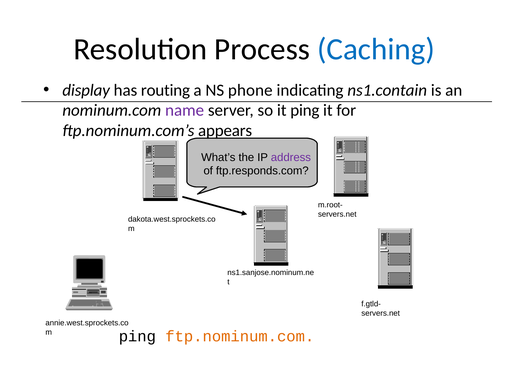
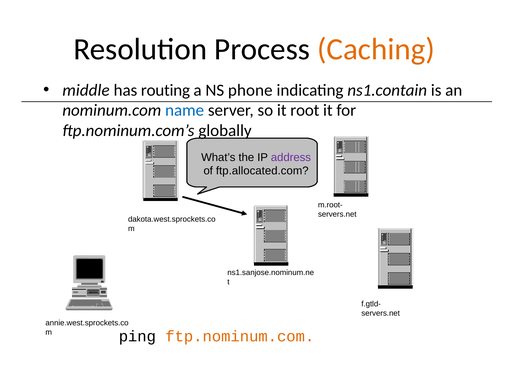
Caching colour: blue -> orange (376, 49)
display: display -> middle (86, 90)
name colour: purple -> blue (185, 111)
it ping: ping -> root (305, 111)
appears: appears -> globally (225, 131)
ftp.responds.com: ftp.responds.com -> ftp.allocated.com (262, 171)
